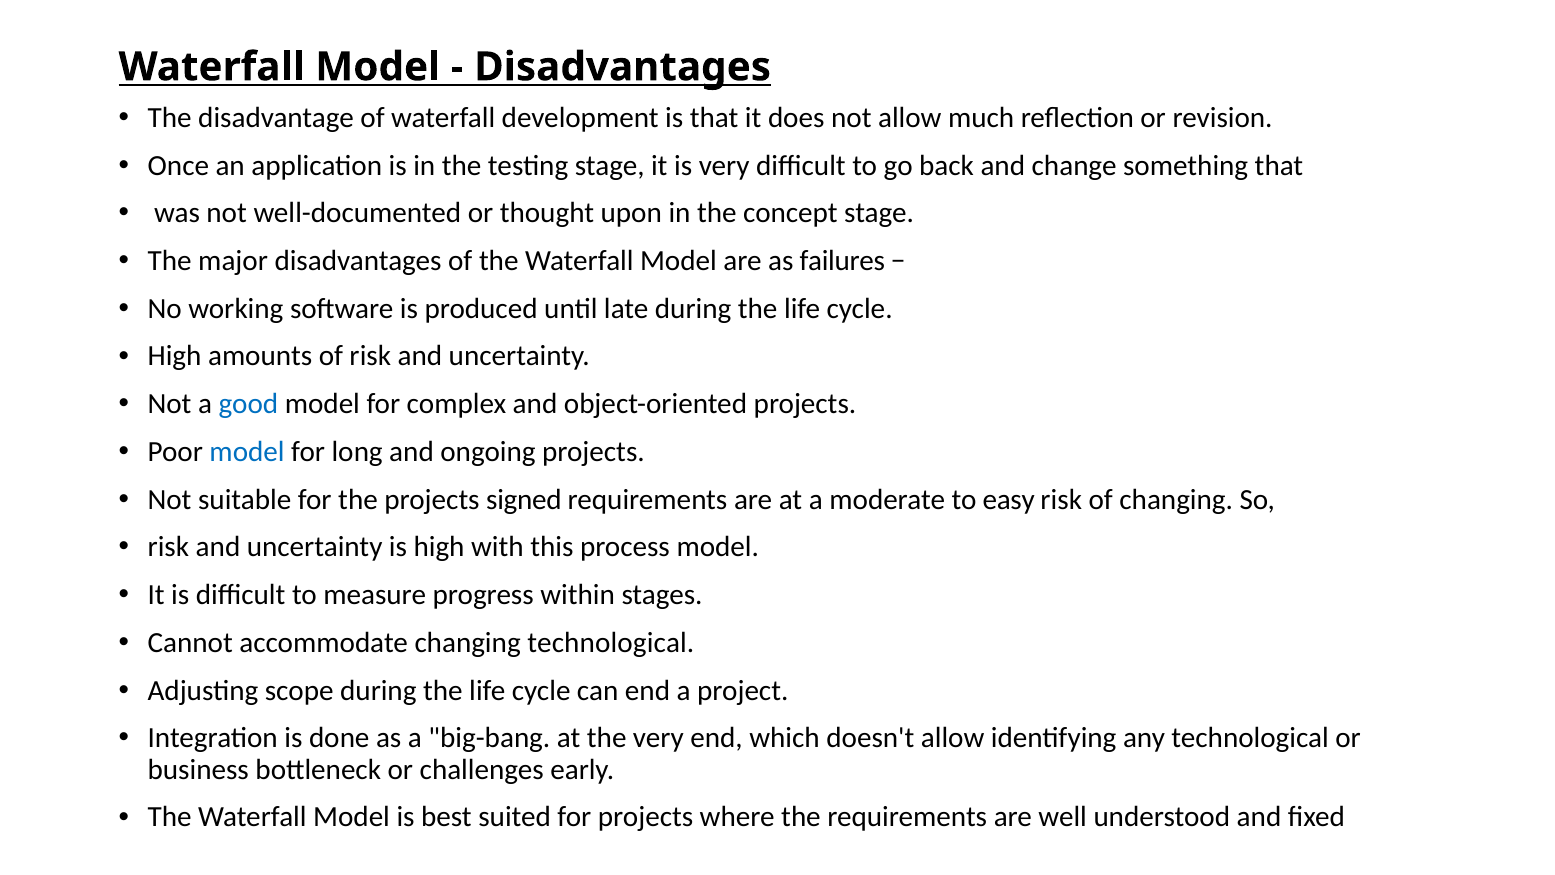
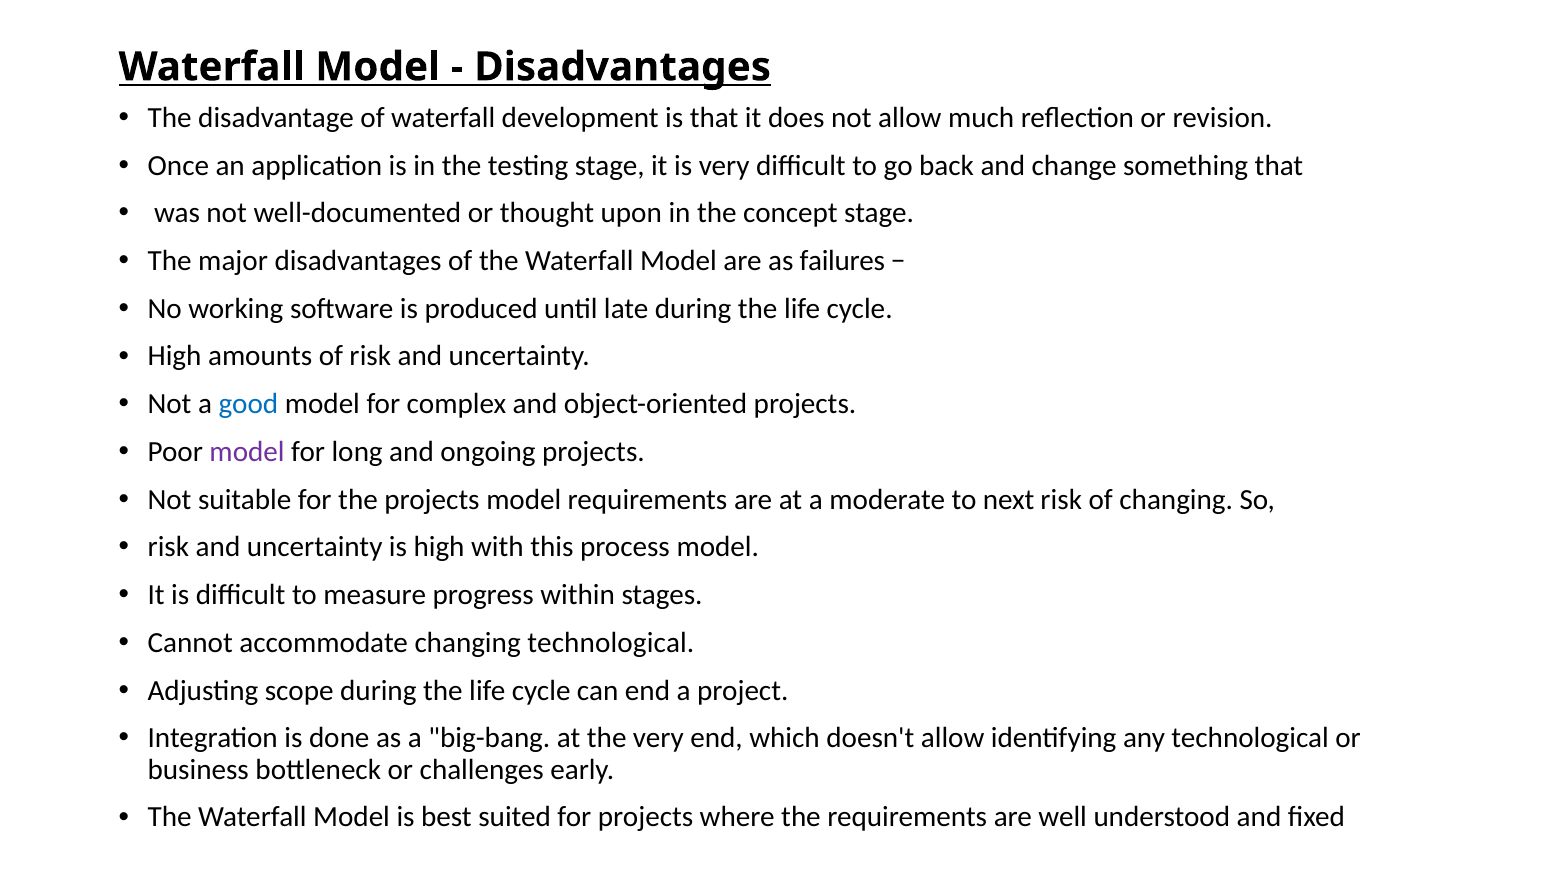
model colour: blue -> purple (247, 452)
projects signed: signed -> model (524, 499)
easy: easy -> next (1009, 499)
